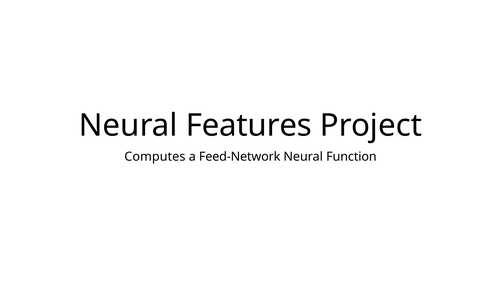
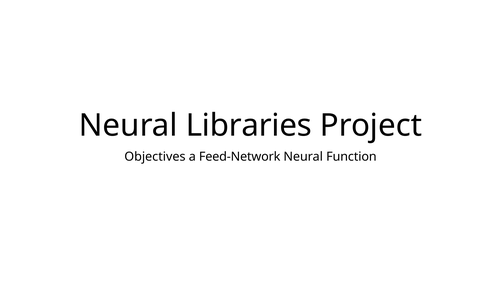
Features: Features -> Libraries (249, 125)
Computes: Computes -> Objectives (155, 157)
